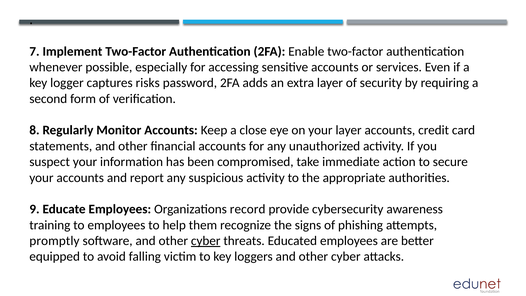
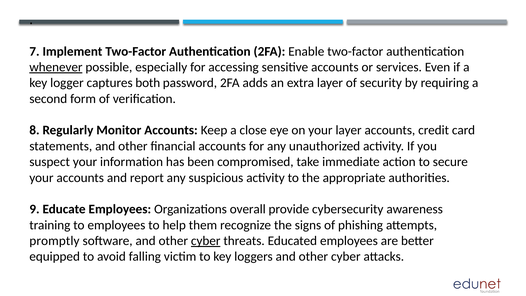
whenever underline: none -> present (56, 67)
risks: risks -> both (148, 83)
record: record -> overall (248, 209)
